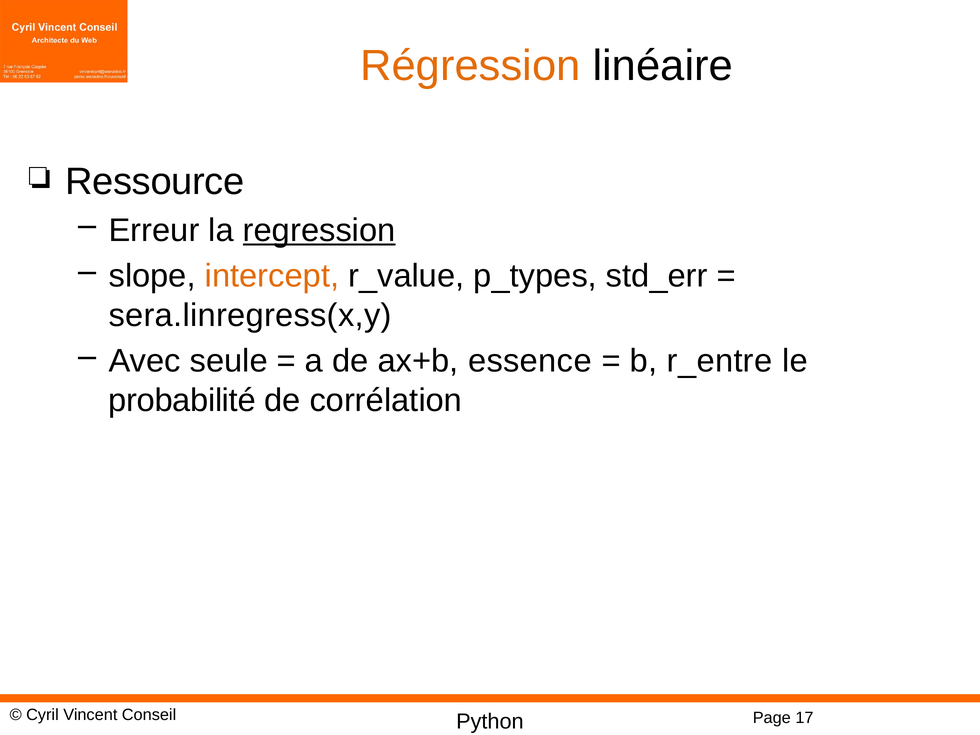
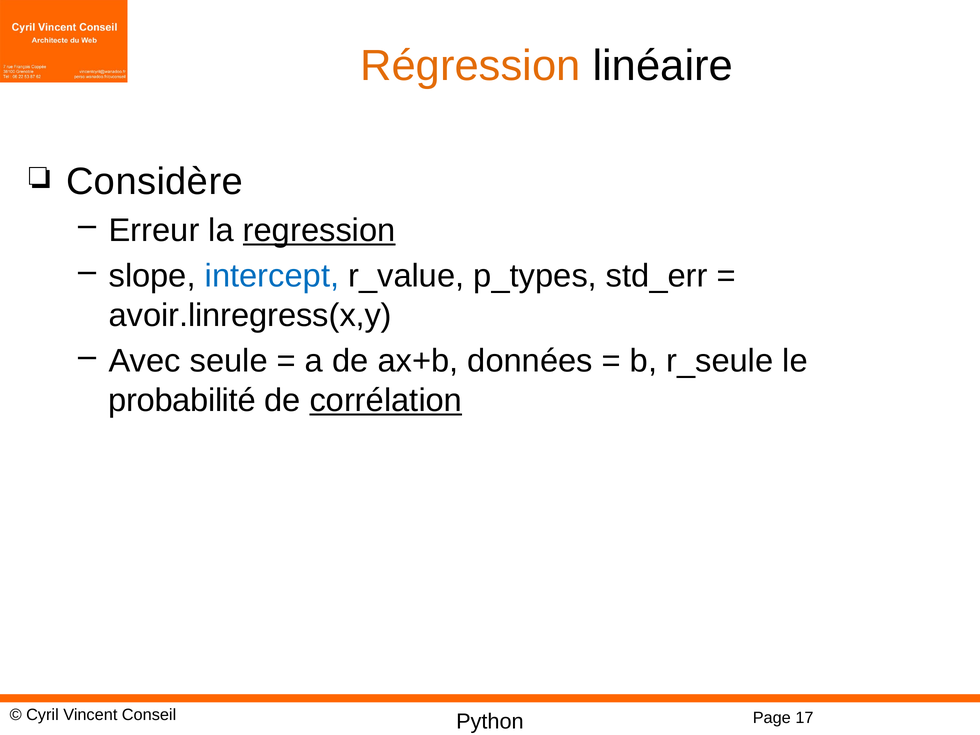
Ressource: Ressource -> Considère (154, 182)
intercept colour: orange -> blue (272, 276)
sera.linregress(x,y: sera.linregress(x,y -> avoir.linregress(x,y (250, 315)
essence: essence -> données (530, 361)
r_entre: r_entre -> r_seule (720, 361)
corrélation underline: none -> present (386, 400)
